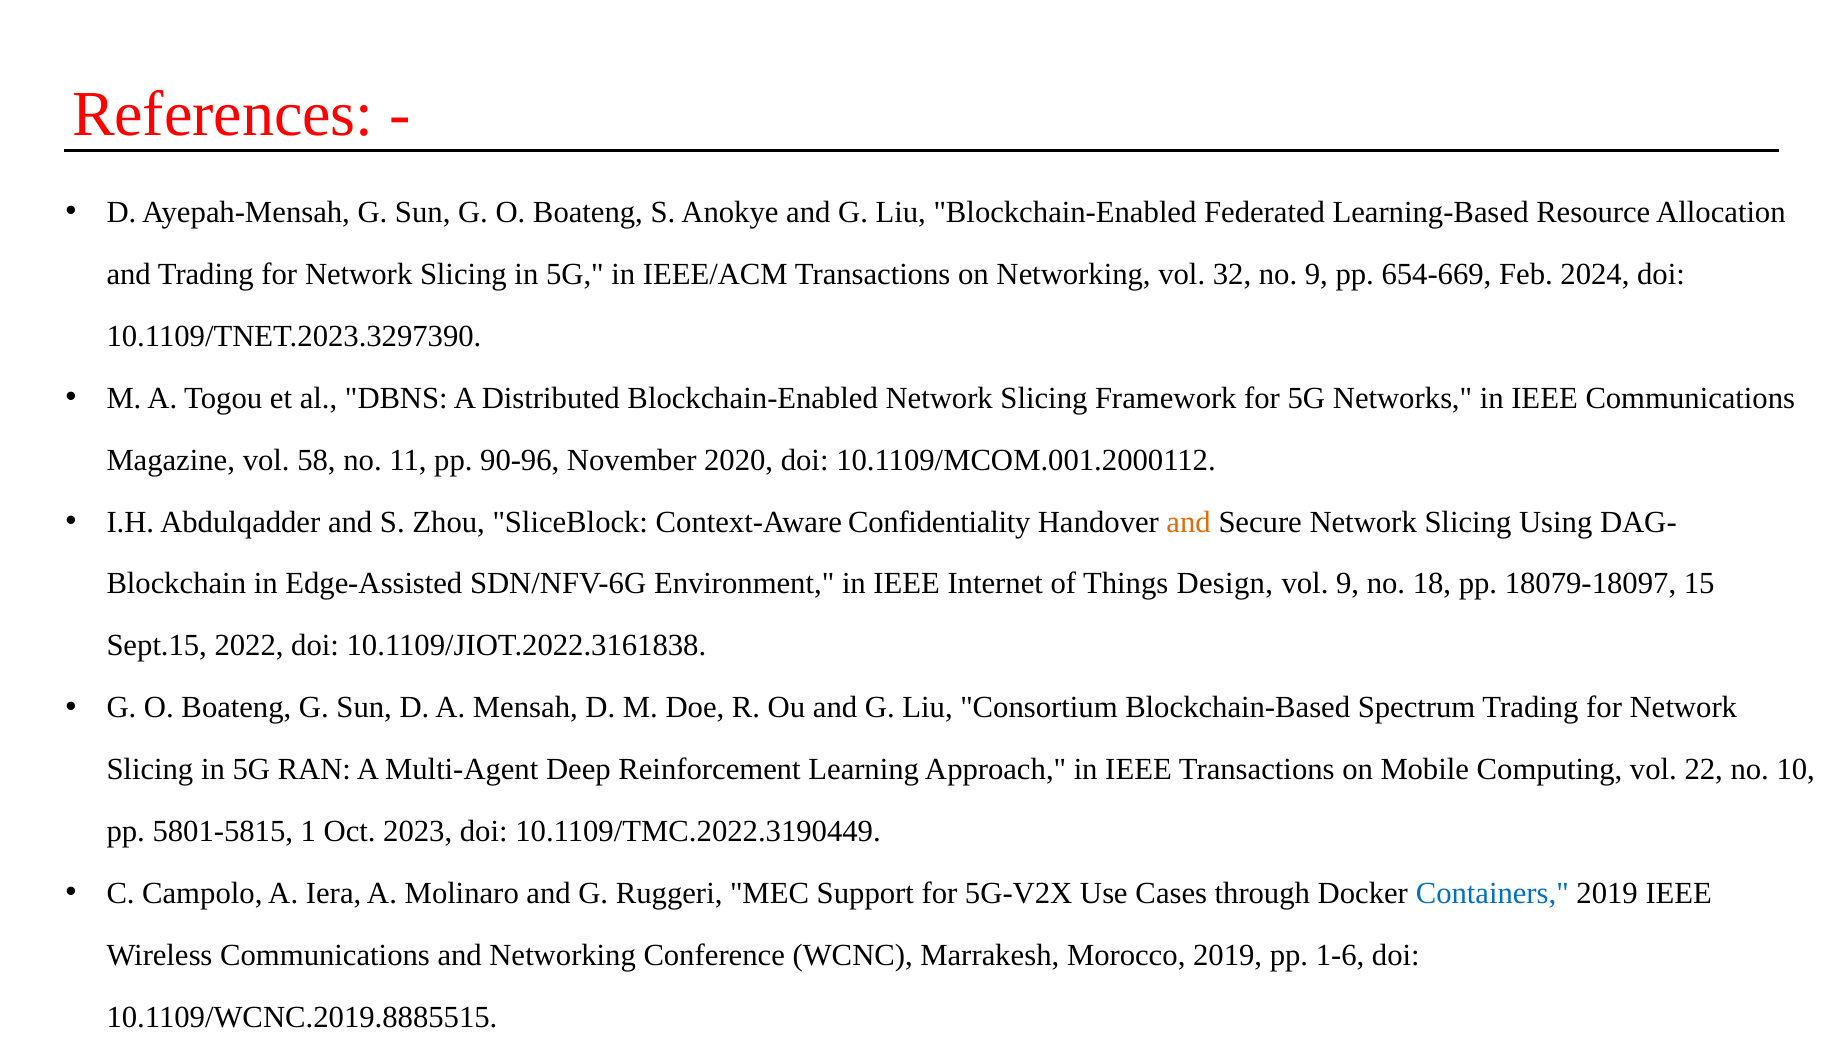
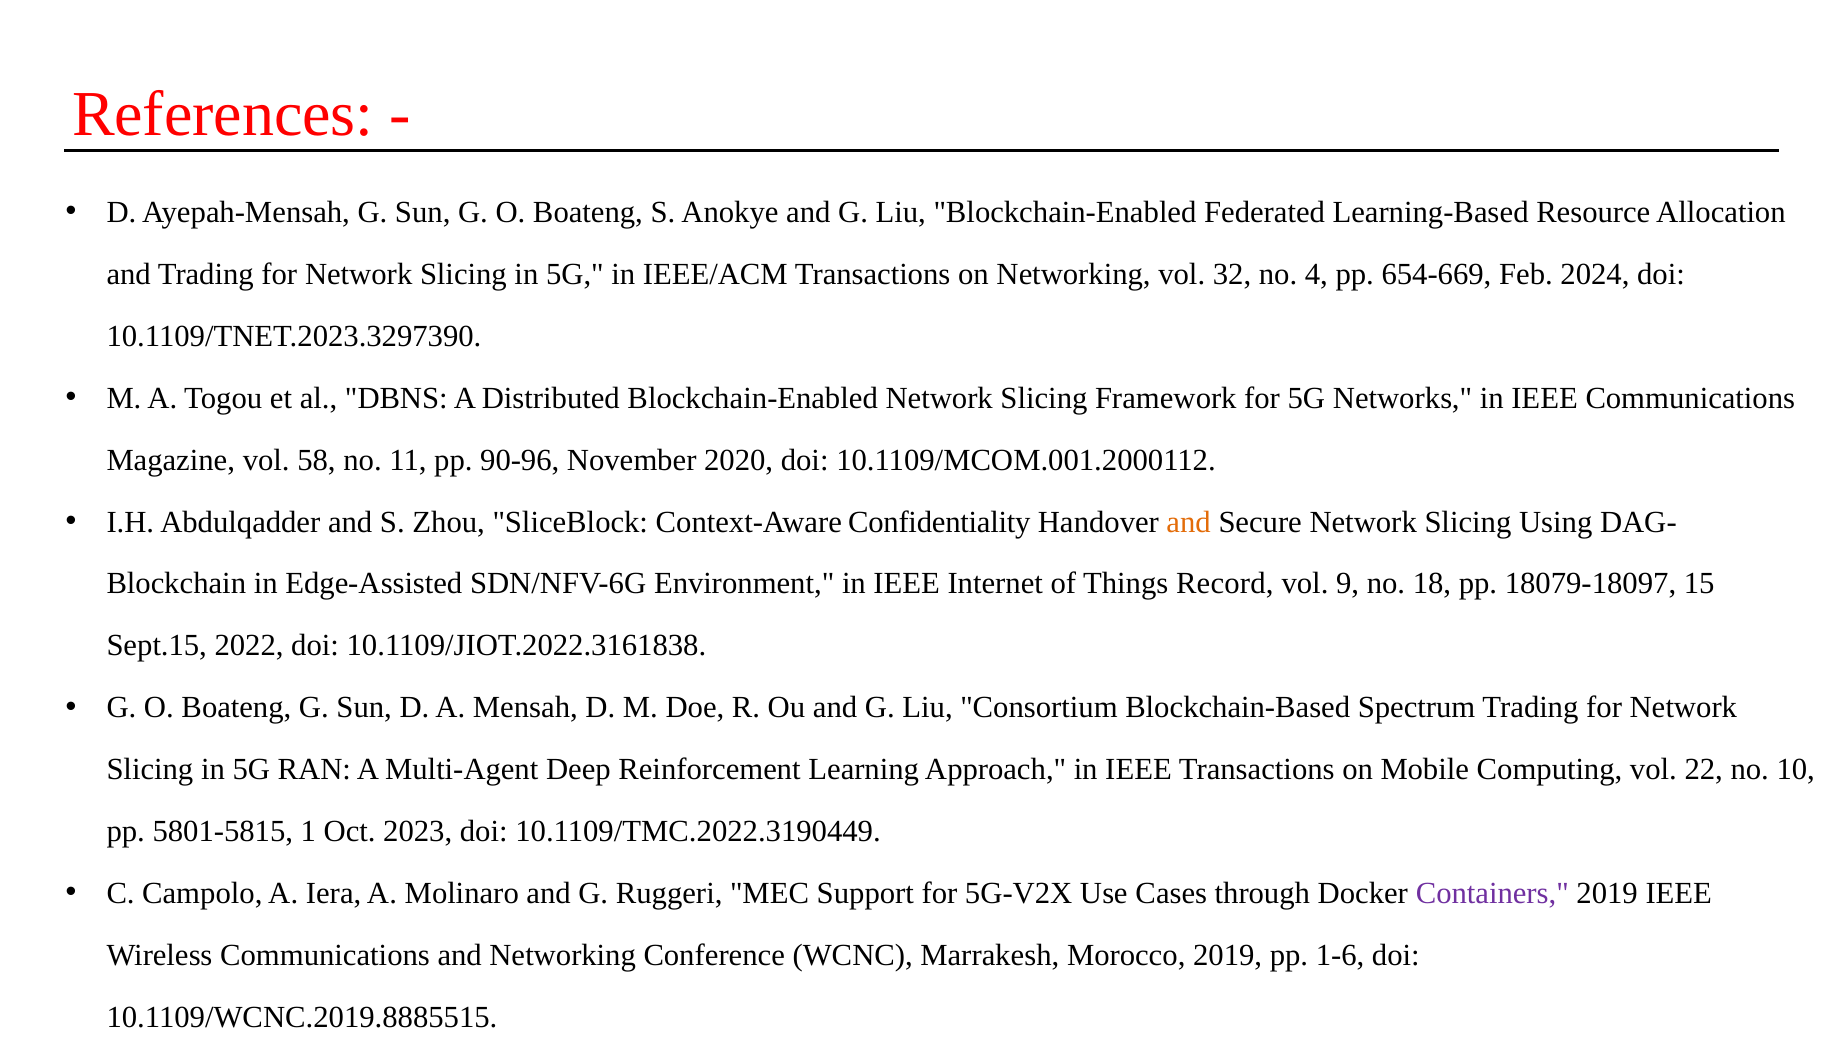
no 9: 9 -> 4 (1316, 274)
Design: Design -> Record (1225, 584)
Containers colour: blue -> purple (1492, 894)
